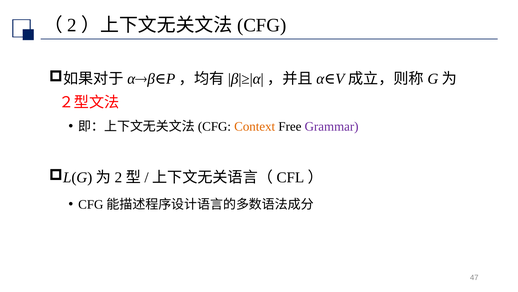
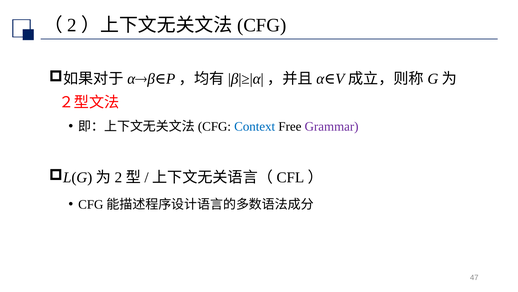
Context colour: orange -> blue (255, 126)
